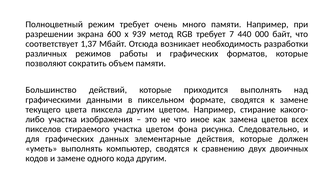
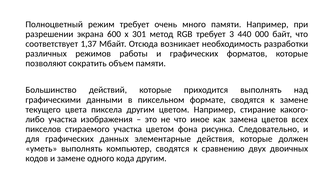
939: 939 -> 301 (139, 34)
7: 7 -> 3 (232, 34)
